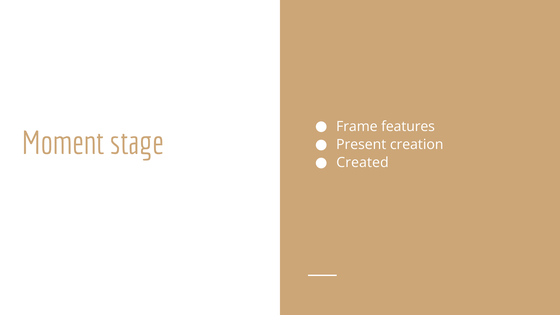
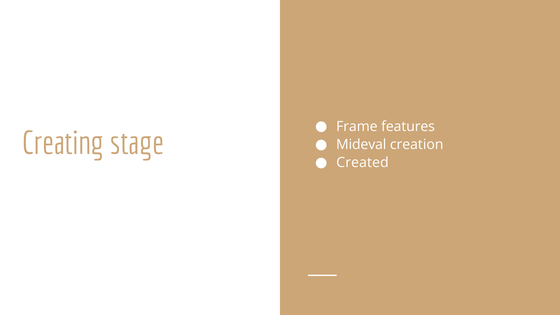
Moment: Moment -> Creating (63, 143)
Present: Present -> Mideval (361, 145)
